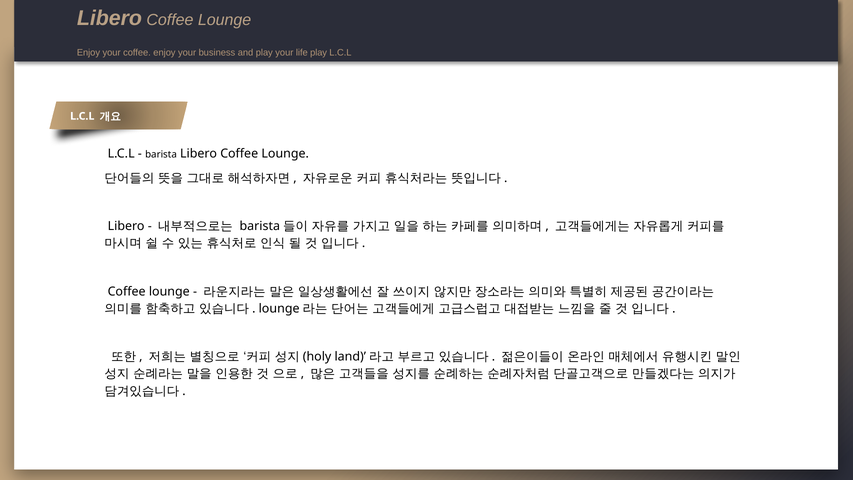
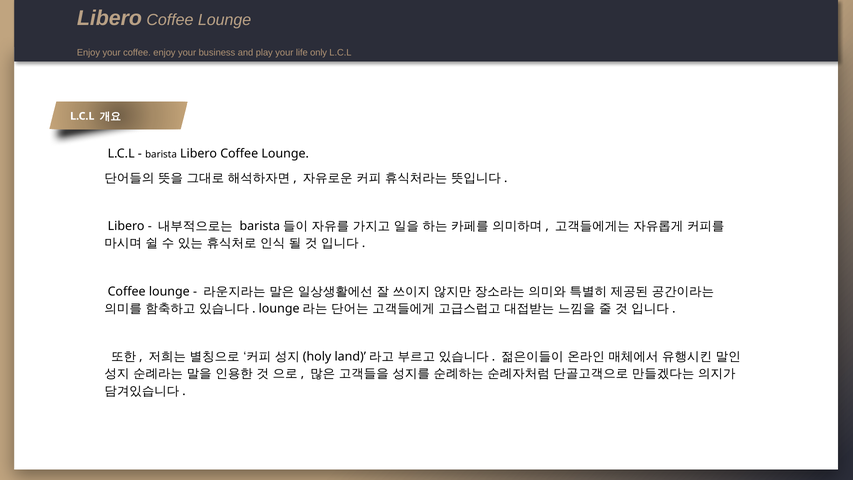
life play: play -> only (319, 53)
